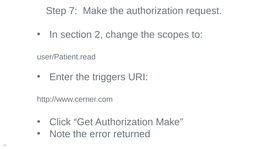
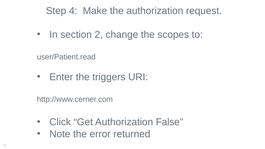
7: 7 -> 4 (73, 11)
Authorization Make: Make -> False (169, 122)
